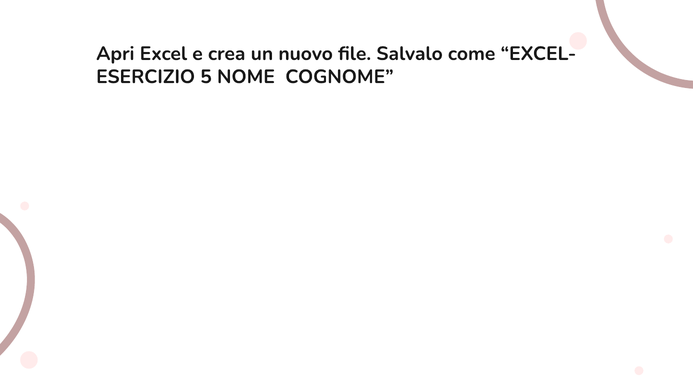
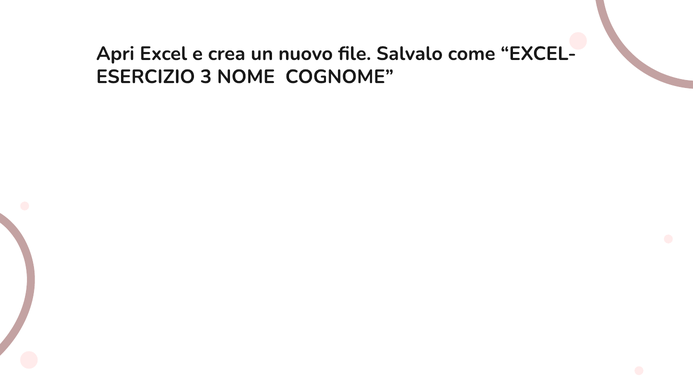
5: 5 -> 3 (206, 77)
